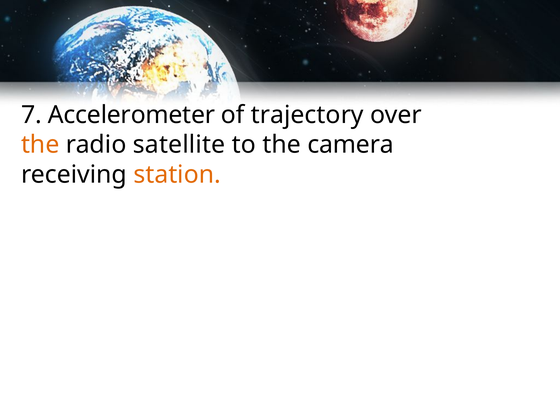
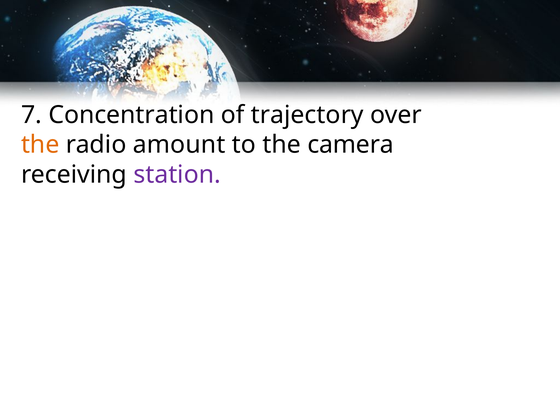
Accelerometer: Accelerometer -> Concentration (131, 115)
satellite: satellite -> amount (179, 145)
station colour: orange -> purple (177, 175)
